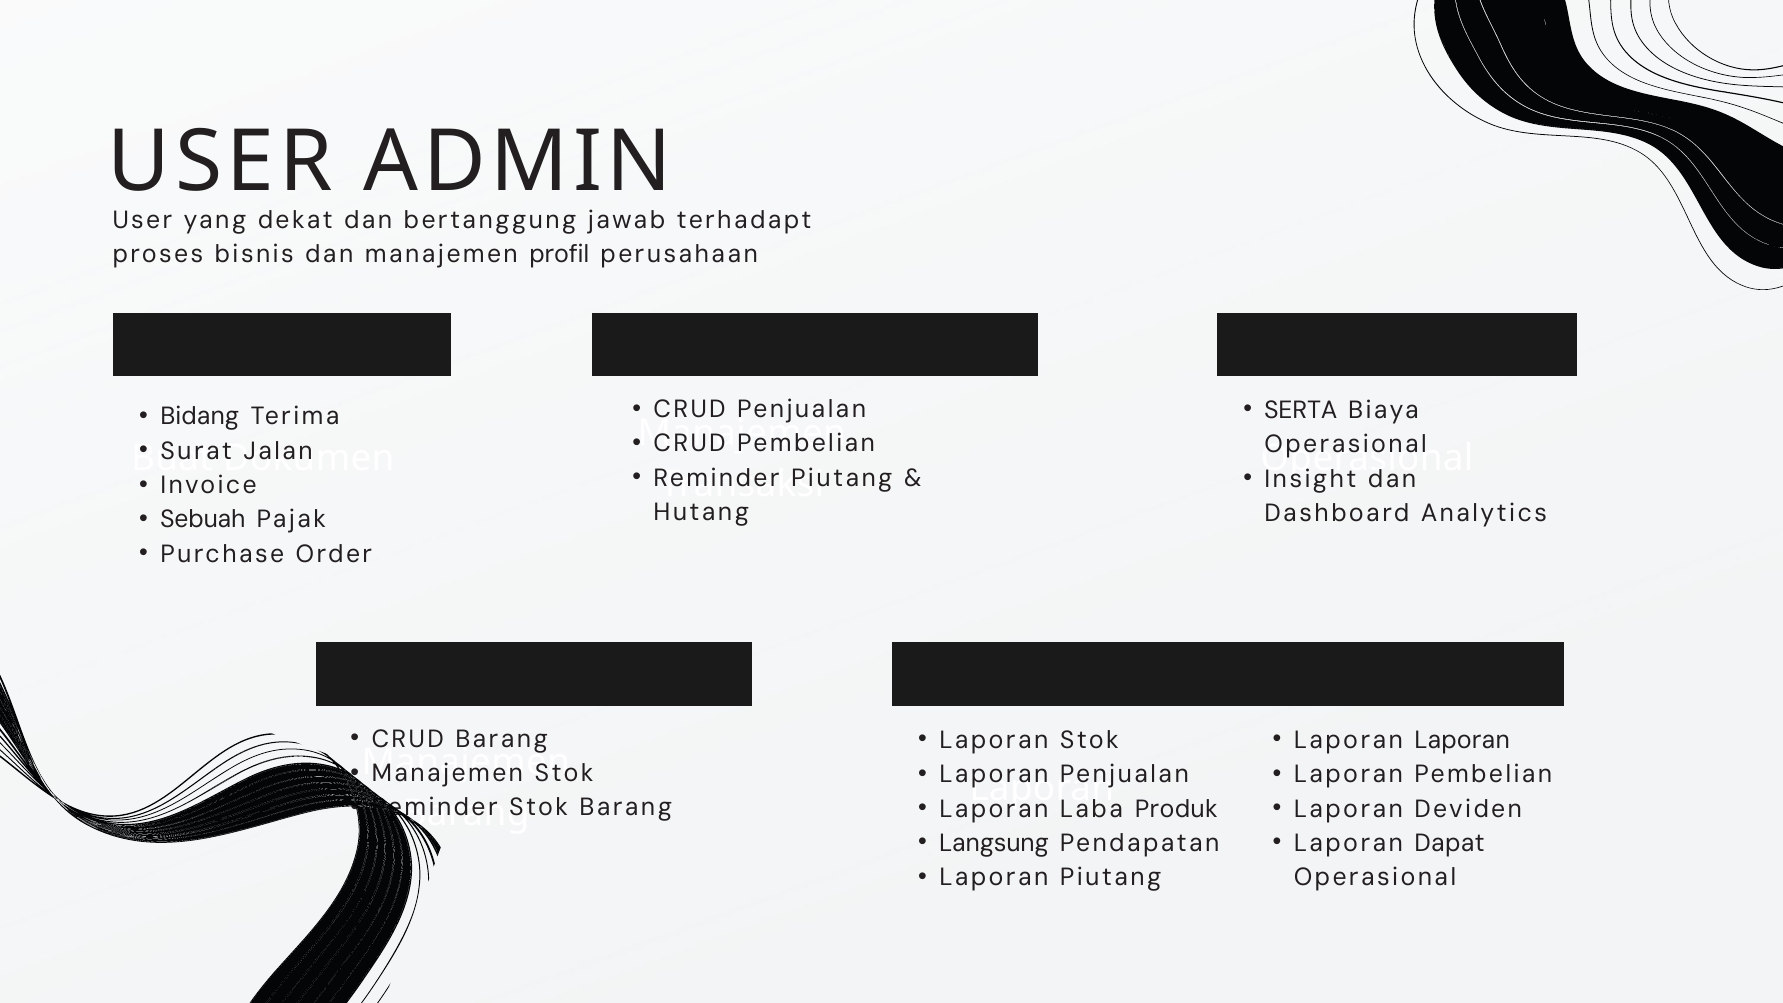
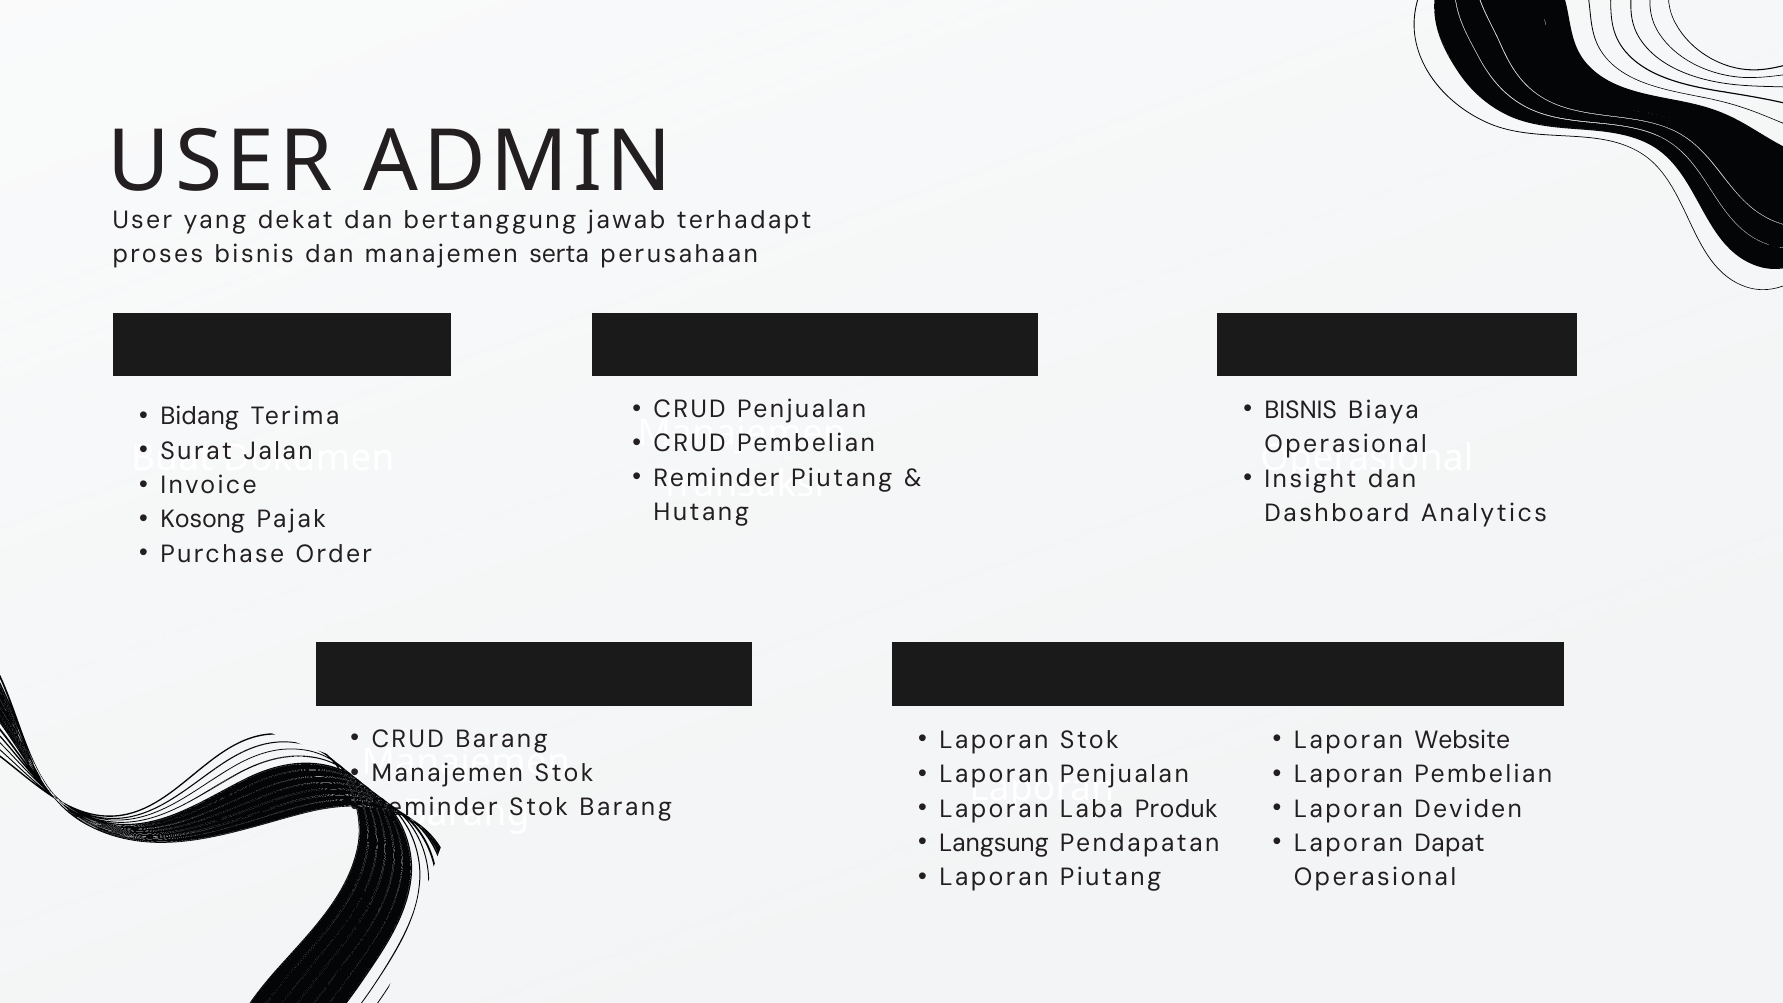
profil: profil -> serta (559, 255)
SERTA: SERTA -> BISNIS (1301, 410)
Sebuah: Sebuah -> Kosong (203, 520)
Laporan Laporan: Laporan -> Website (1462, 740)
